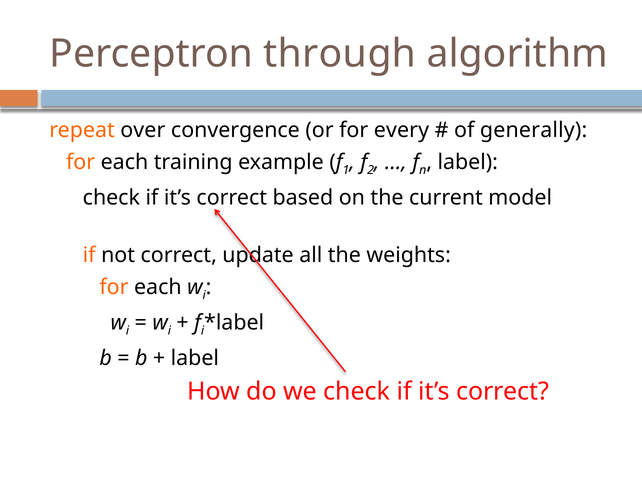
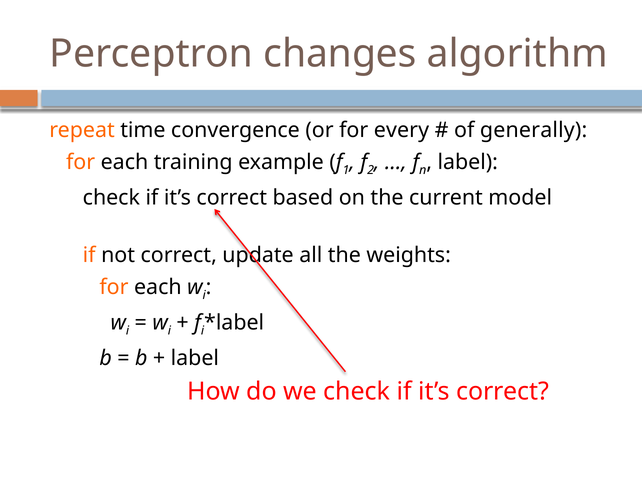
through: through -> changes (340, 54)
over: over -> time (143, 130)
